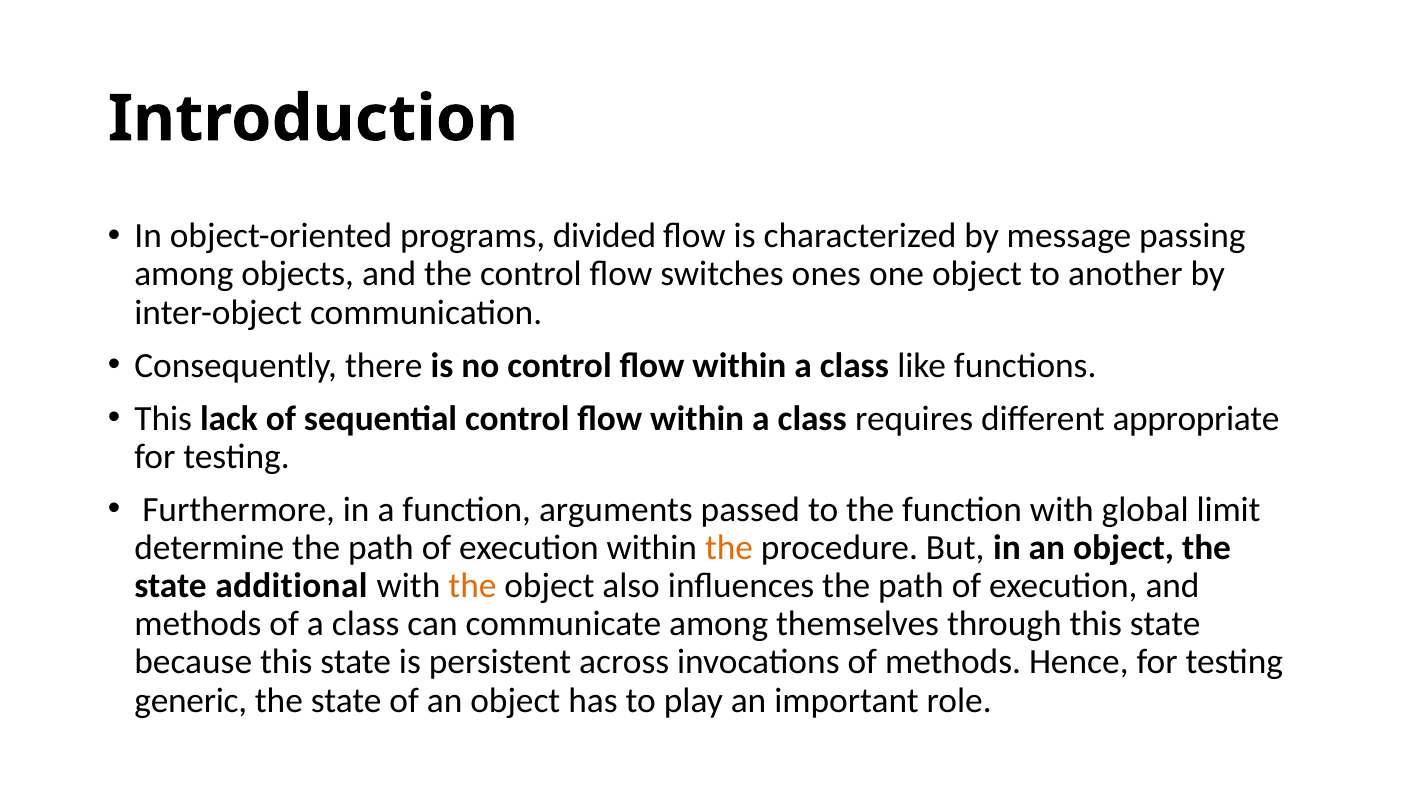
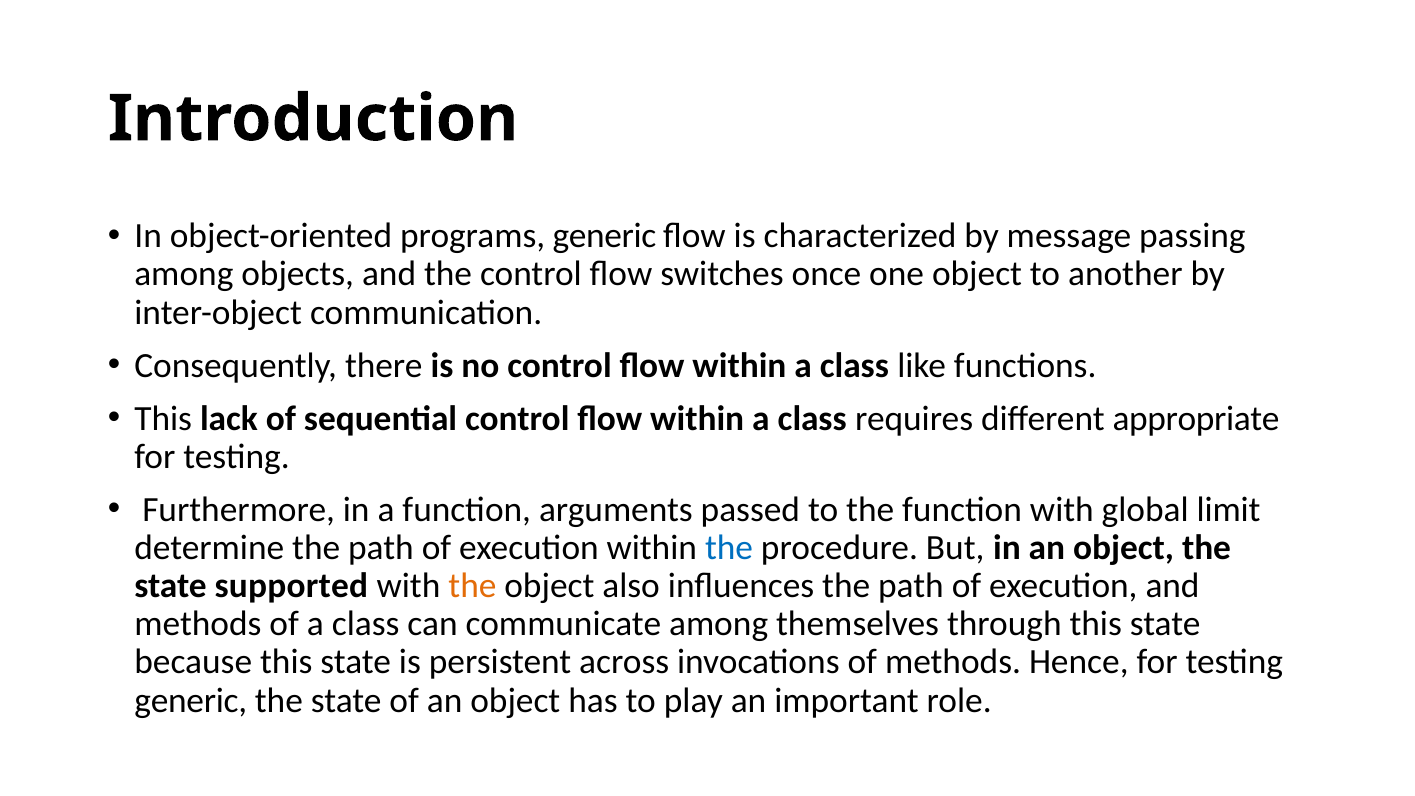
programs divided: divided -> generic (604, 236)
ones: ones -> once (826, 274)
the colour: orange -> blue (729, 548)
additional: additional -> supported (291, 586)
